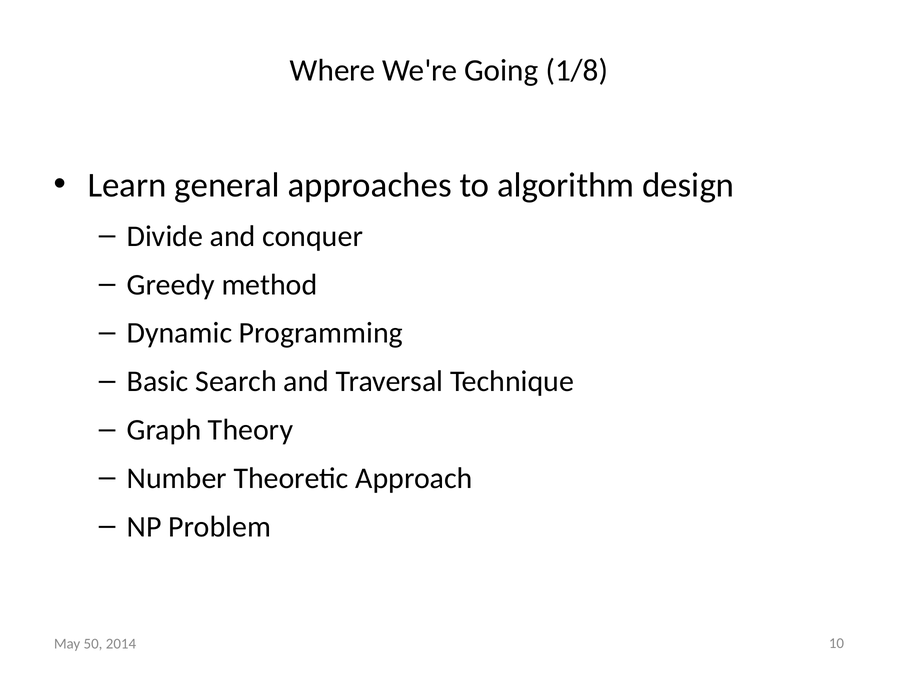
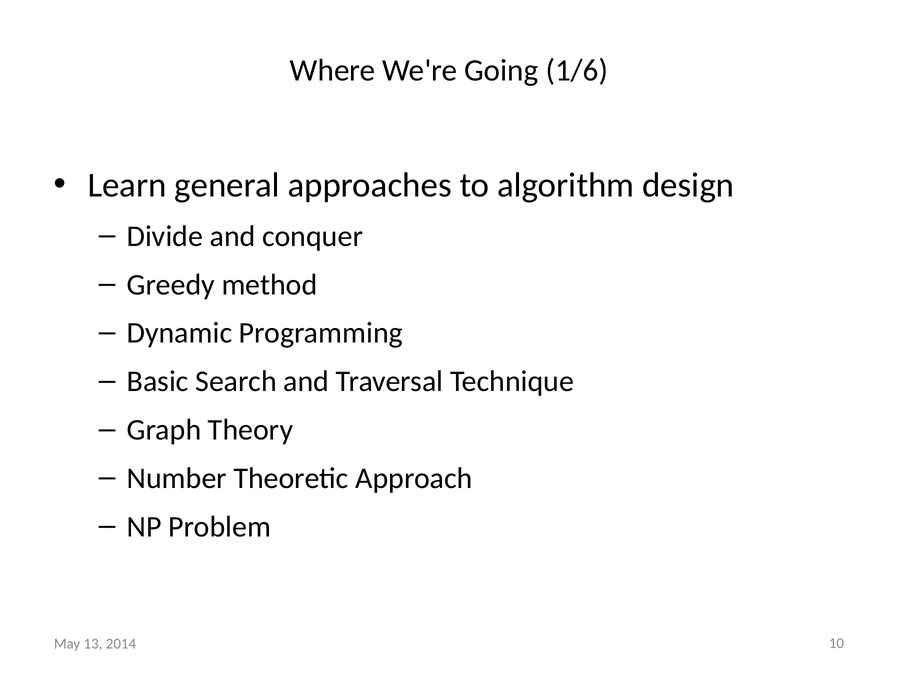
1/8: 1/8 -> 1/6 (577, 70)
50: 50 -> 13 (93, 643)
